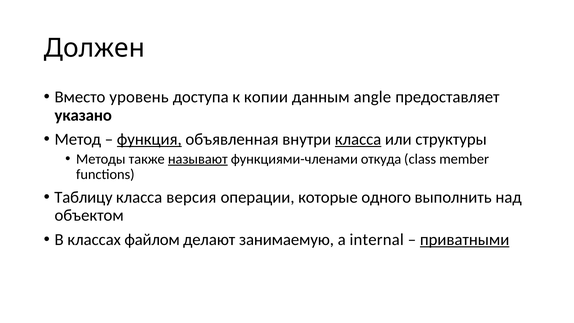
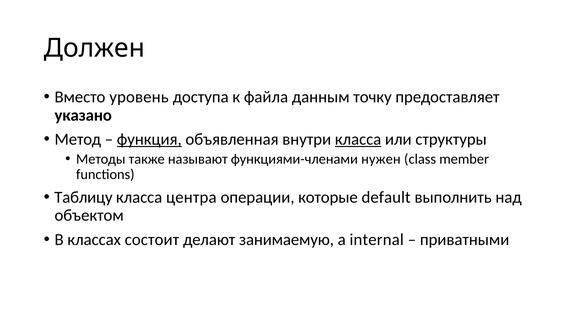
копии: копии -> файла (266, 97)
angle: angle -> точку (372, 97)
называют underline: present -> none (198, 159)
откуда: откуда -> нужен (381, 159)
версия: версия -> центра (191, 197)
одного: одного -> default (386, 197)
файлом: файлом -> состоит (152, 239)
приватными underline: present -> none (465, 239)
